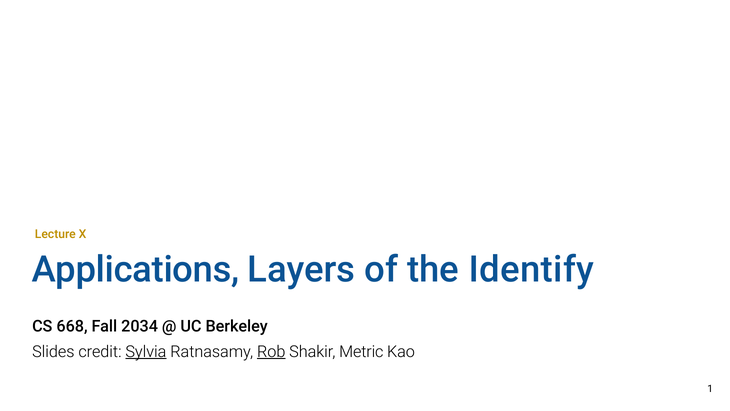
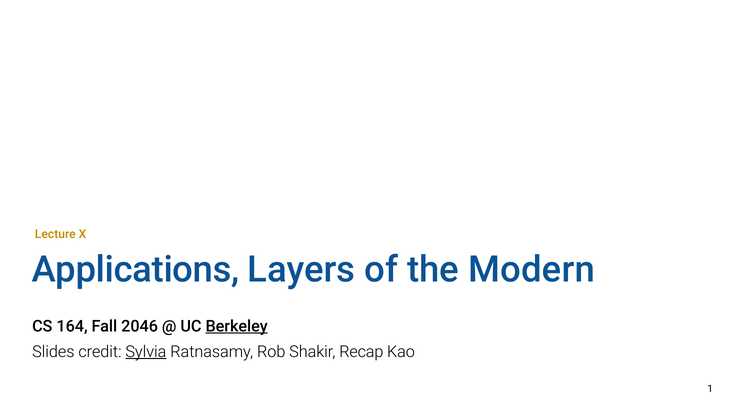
Identify: Identify -> Modern (531, 270)
668: 668 -> 164 (72, 326)
2034: 2034 -> 2046 (140, 326)
Berkeley underline: none -> present (237, 326)
Rob underline: present -> none (271, 351)
Metric: Metric -> Recap (361, 351)
